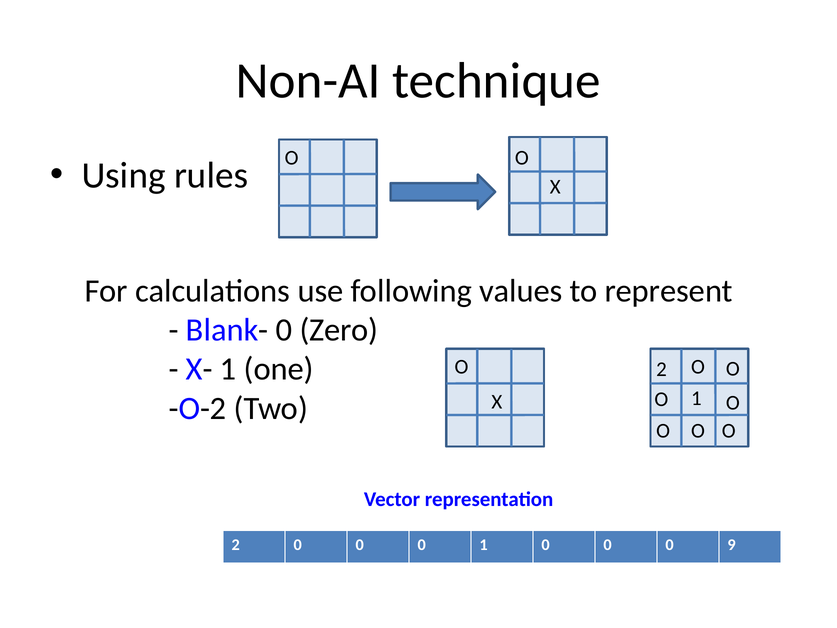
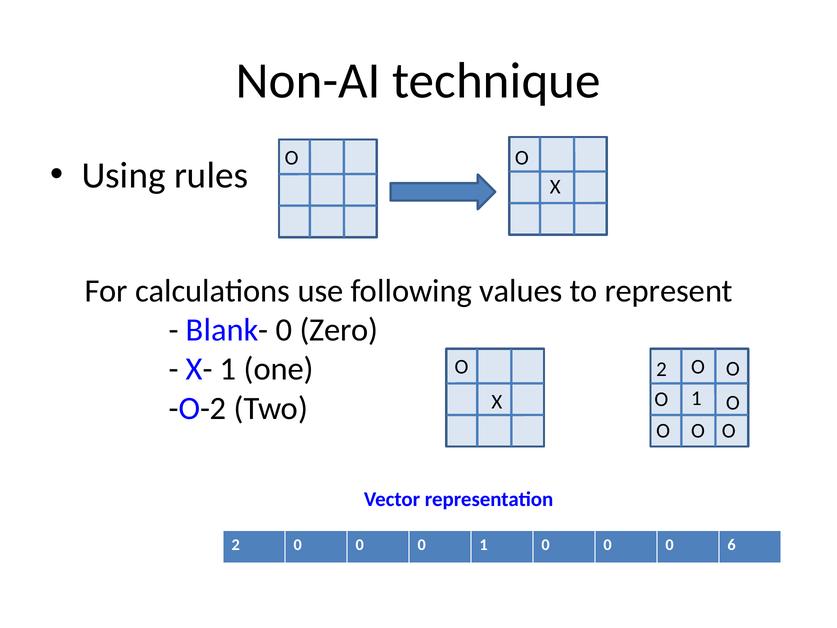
9: 9 -> 6 (732, 544)
